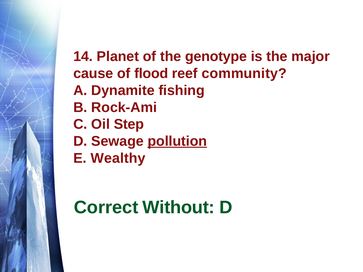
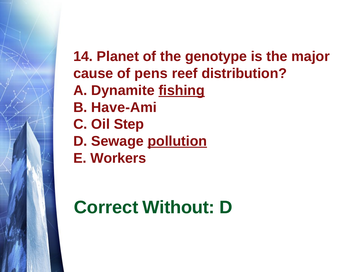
flood: flood -> pens (151, 74)
community: community -> distribution (244, 74)
fishing underline: none -> present (182, 91)
Rock-Ami: Rock-Ami -> Have-Ami (124, 107)
Wealthy: Wealthy -> Workers (118, 158)
